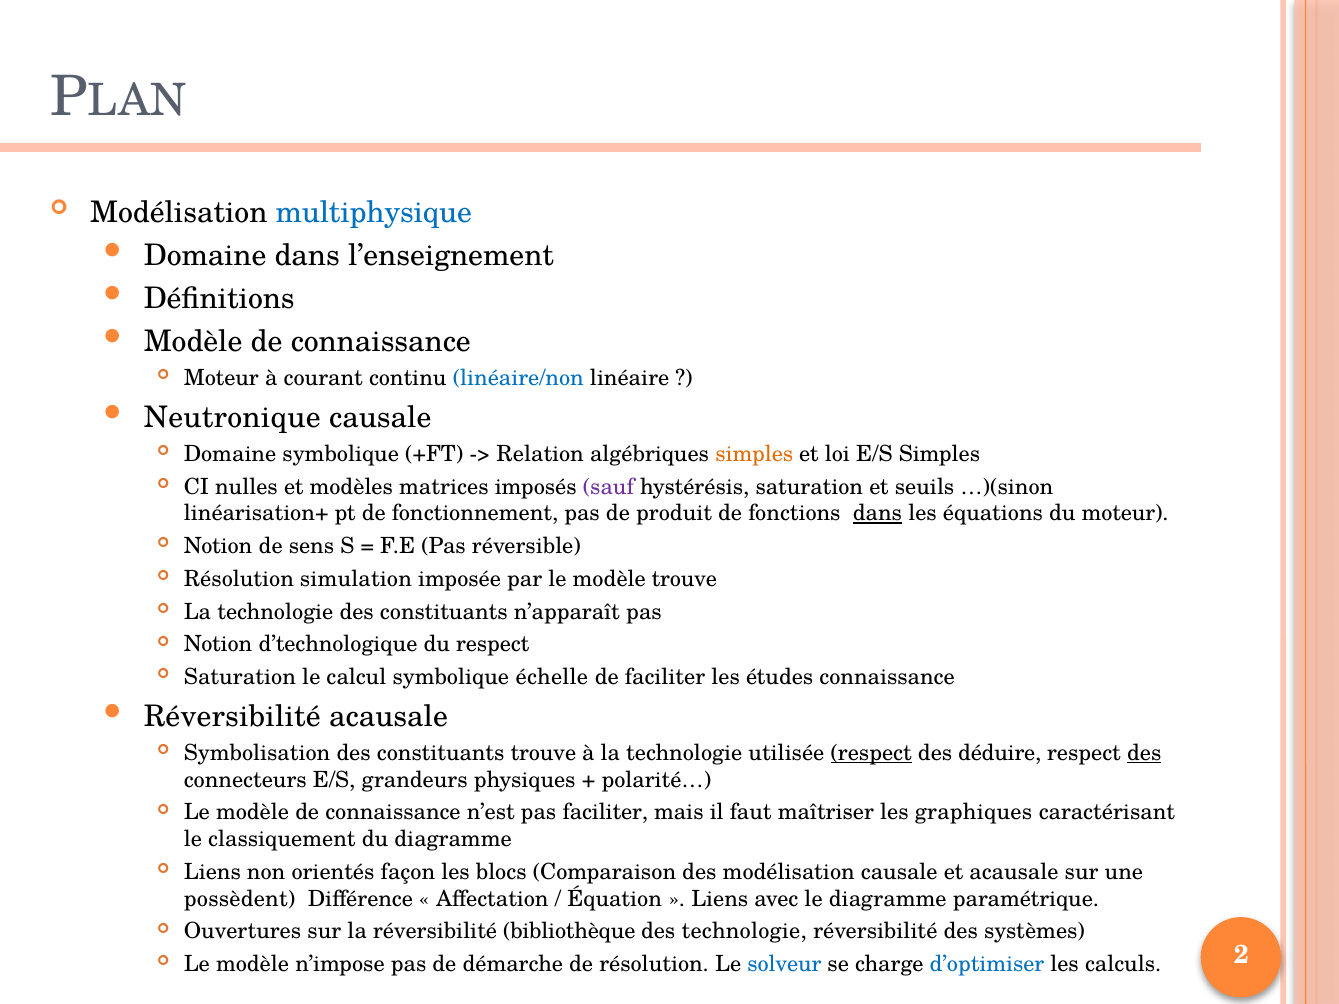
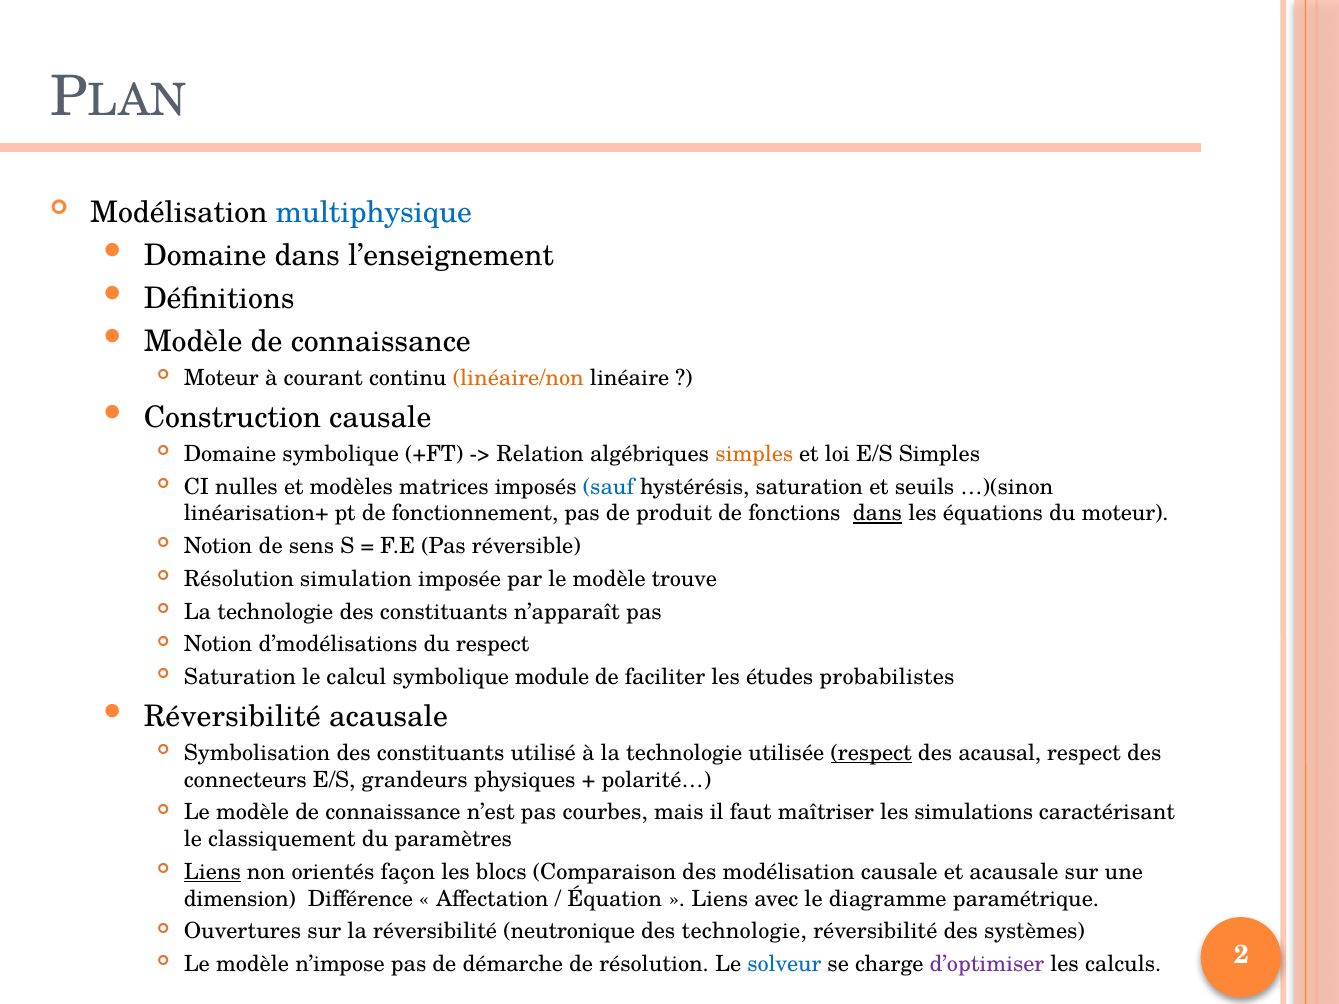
linéaire/non colour: blue -> orange (518, 378)
Neutronique: Neutronique -> Construction (232, 418)
sauf colour: purple -> blue (608, 487)
d’technologique: d’technologique -> d’modélisations (338, 645)
échelle: échelle -> module (552, 677)
études connaissance: connaissance -> probabilistes (887, 677)
constituants trouve: trouve -> utilisé (543, 753)
déduire: déduire -> acausal (1000, 753)
des underline: present -> none (1144, 753)
pas faciliter: faciliter -> courbes (605, 813)
graphiques: graphiques -> simulations (974, 813)
du diagramme: diagramme -> paramètres (453, 840)
Liens underline: none -> present (212, 872)
possèdent: possèdent -> dimension (240, 899)
bibliothèque: bibliothèque -> neutronique (569, 932)
d’optimiser colour: blue -> purple (987, 965)
